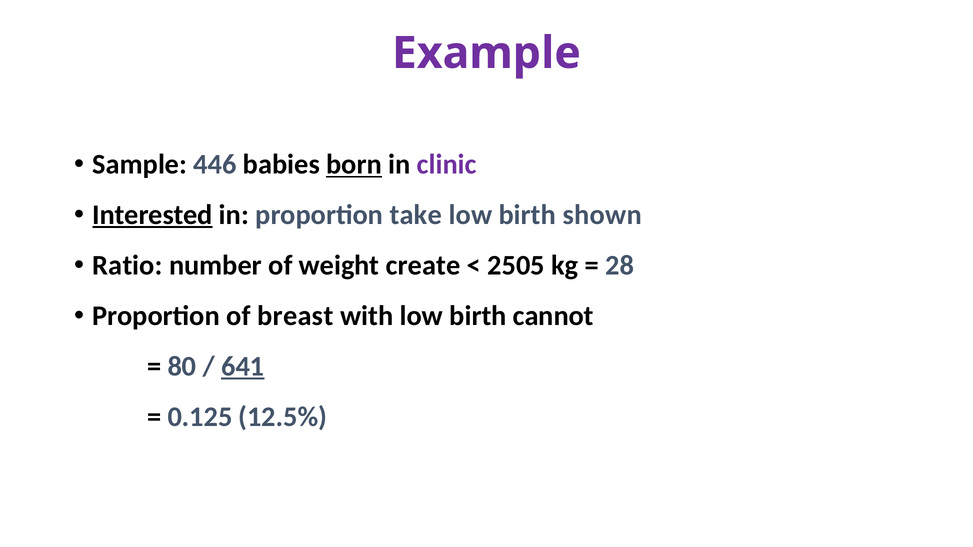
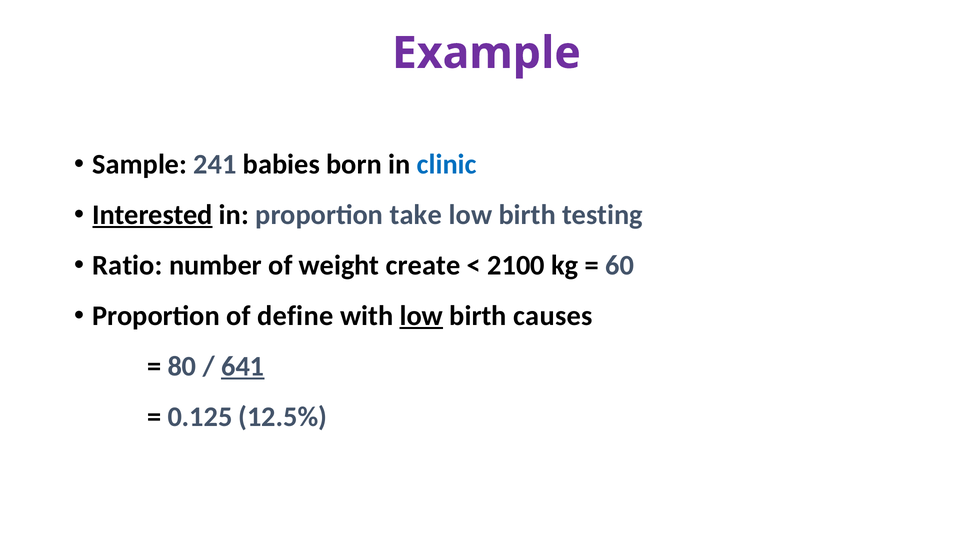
446: 446 -> 241 (215, 165)
born underline: present -> none (354, 165)
clinic colour: purple -> blue (447, 165)
shown: shown -> testing (602, 215)
2505: 2505 -> 2100 (516, 266)
28: 28 -> 60 (620, 266)
breast: breast -> define (295, 316)
low underline: none -> present (421, 316)
cannot: cannot -> causes (553, 316)
